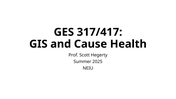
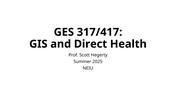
Cause: Cause -> Direct (91, 44)
